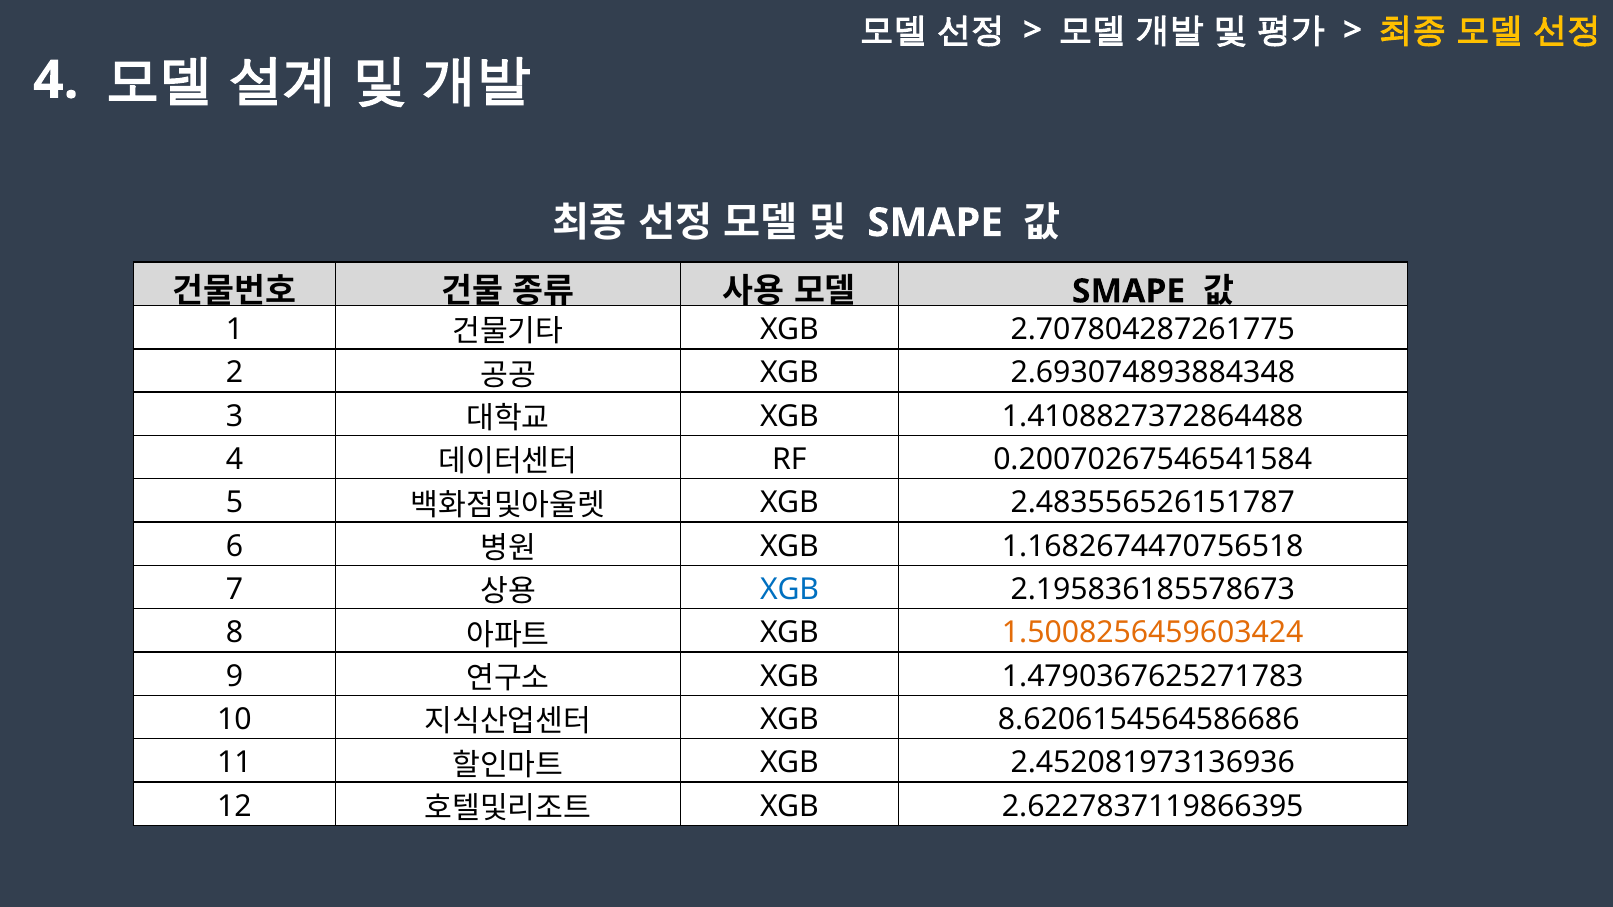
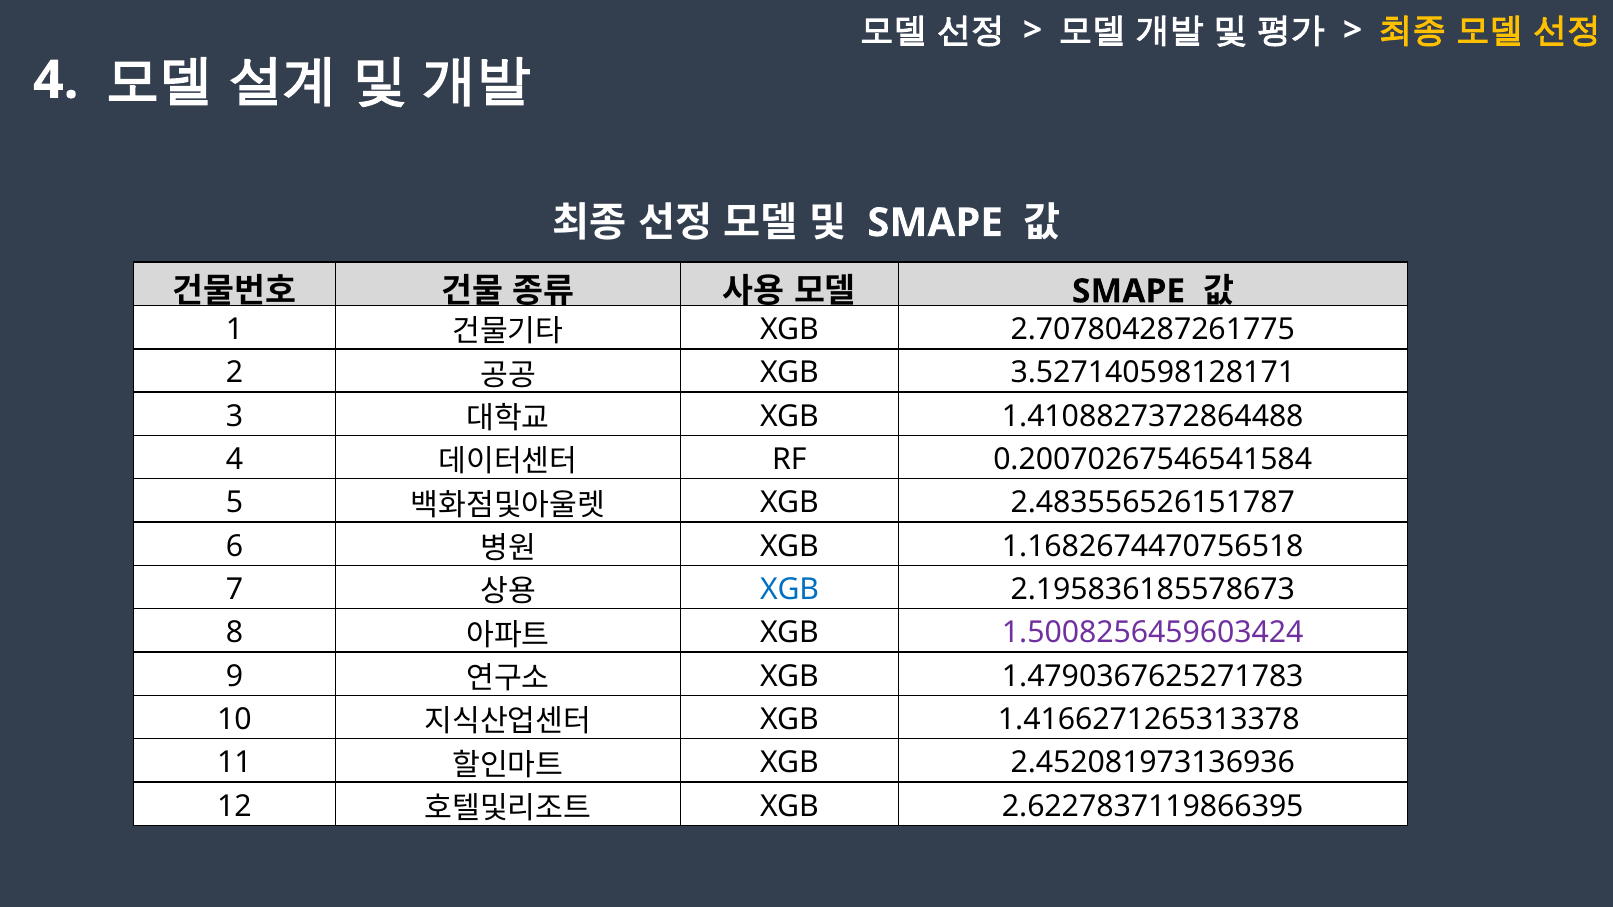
2.693074893884348: 2.693074893884348 -> 3.527140598128171 (1153, 373)
1.5008256459603424 colour: orange -> purple (1153, 633)
8.6206154564586686: 8.6206154564586686 -> 1.4166271265313378 (1149, 720)
